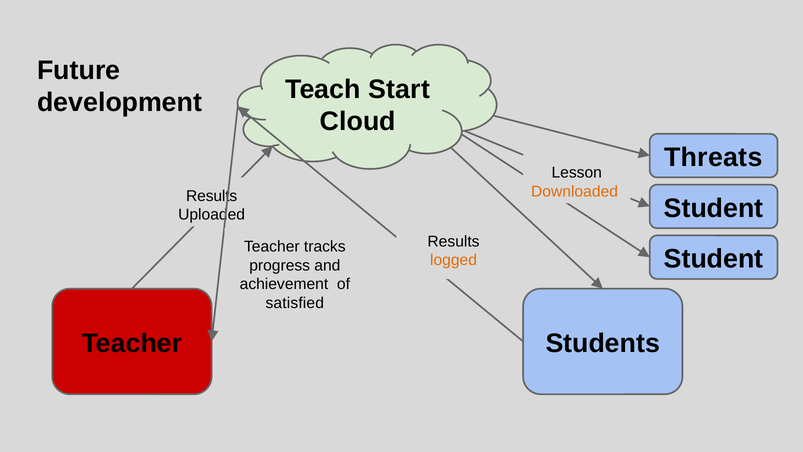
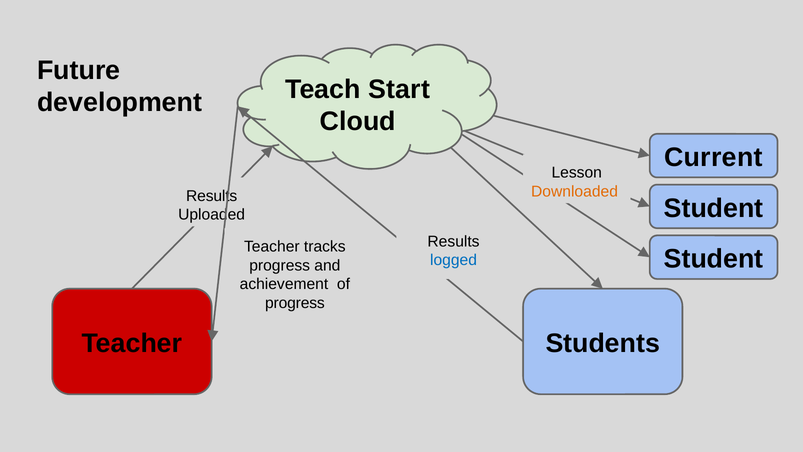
Threats: Threats -> Current (713, 157)
logged colour: orange -> blue (454, 260)
satisfied: satisfied -> progress (295, 303)
